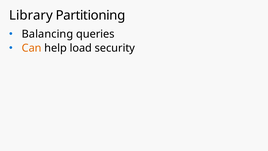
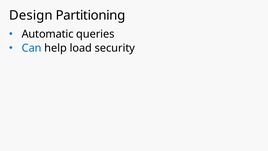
Library: Library -> Design (31, 15)
Balancing: Balancing -> Automatic (48, 34)
Can colour: orange -> blue (32, 48)
